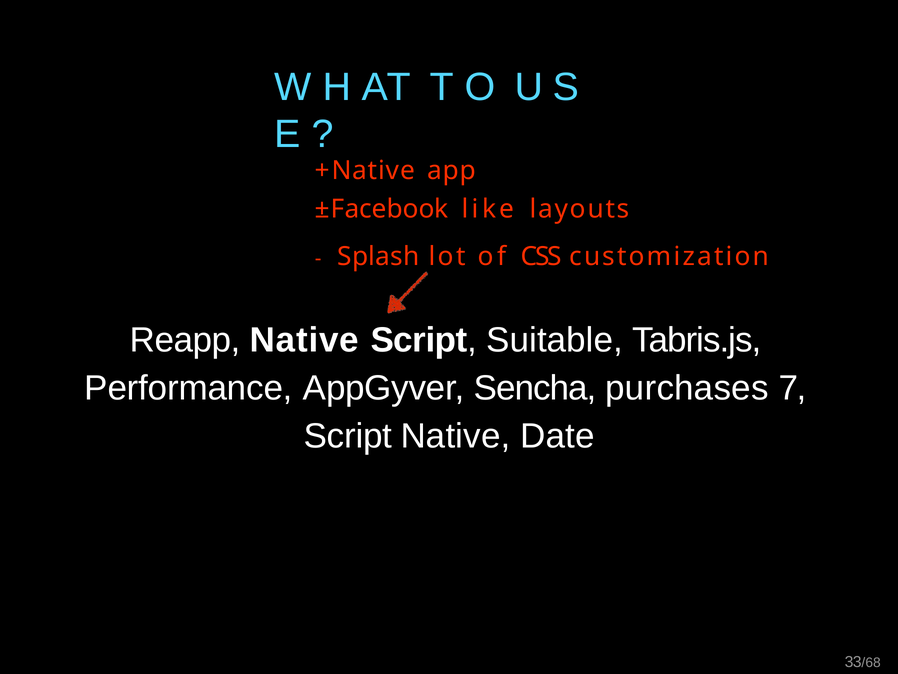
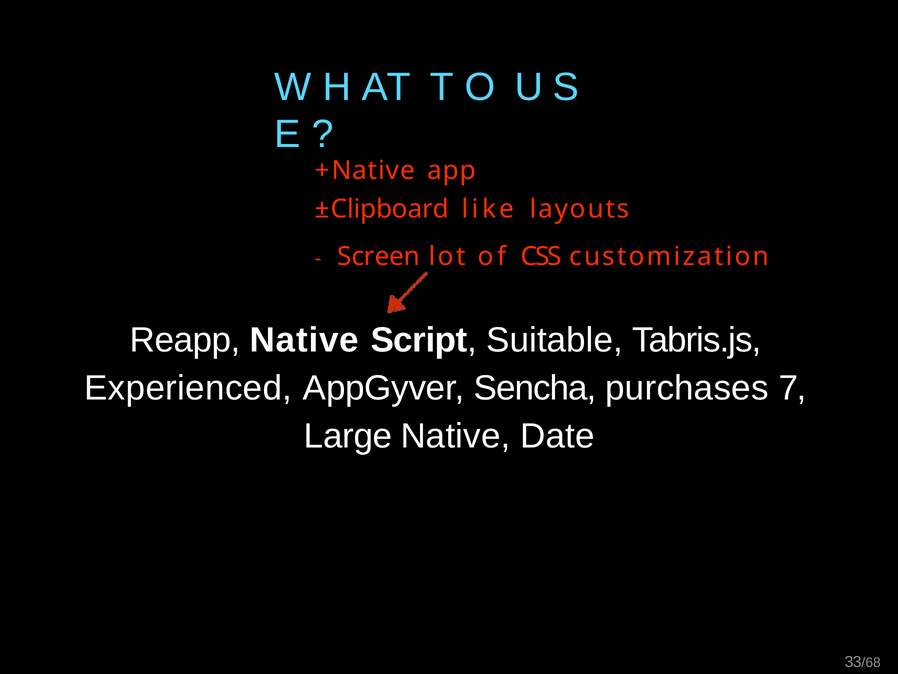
Facebook: Facebook -> Clipboard (390, 209)
Splash: Splash -> Screen (379, 257)
Performance: Performance -> Experienced (188, 388)
Script: Script -> Large (348, 436)
